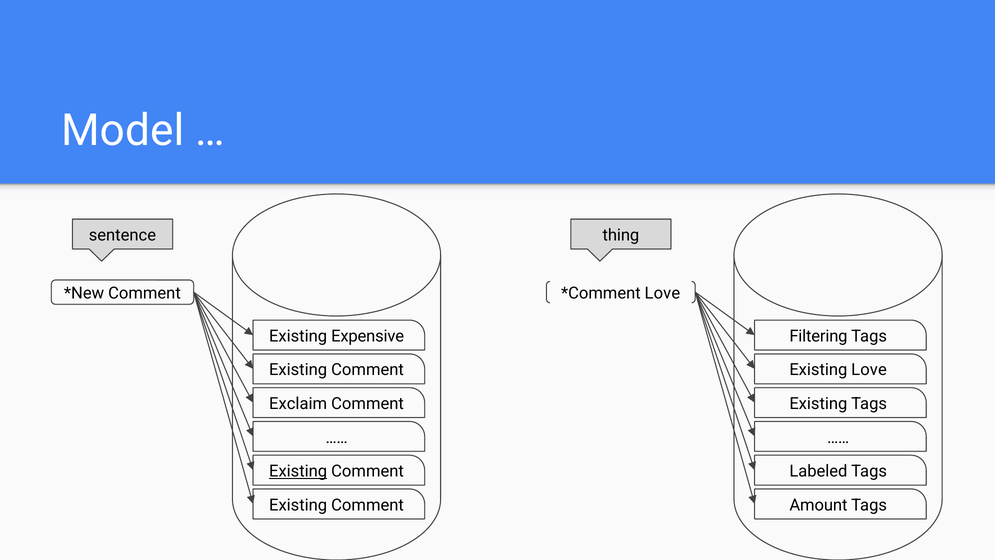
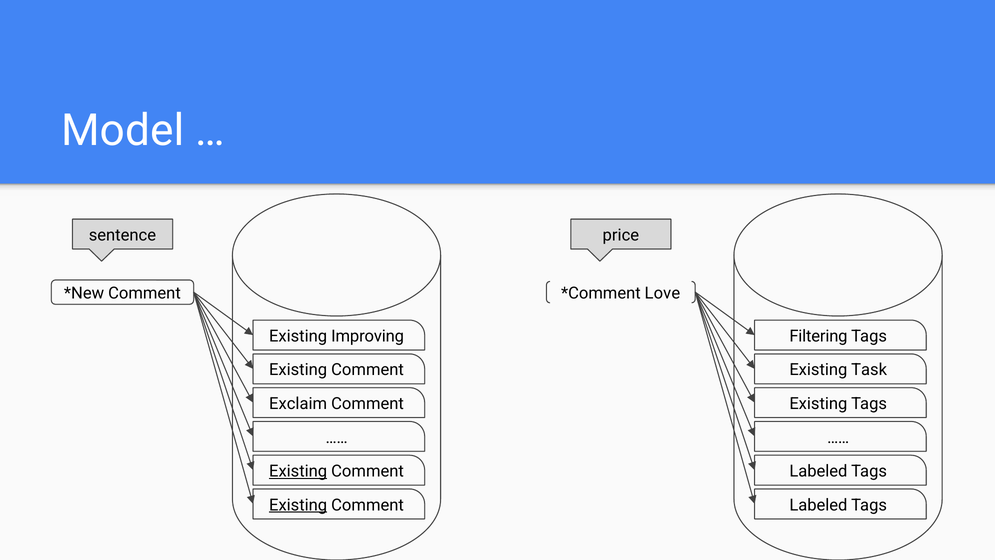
thing: thing -> price (621, 235)
Expensive: Expensive -> Improving (368, 336)
Existing Love: Love -> Task (869, 370)
Existing underline: none -> present (298, 505)
Amount: Amount -> Labeled (818, 505)
